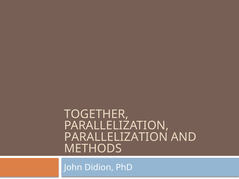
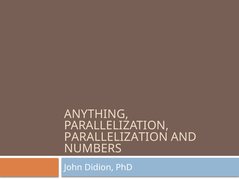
TOGETHER: TOGETHER -> ANYTHING (96, 114)
METHODS: METHODS -> NUMBERS (93, 149)
